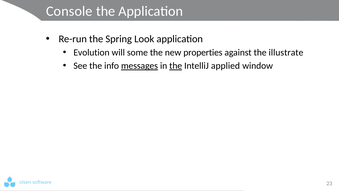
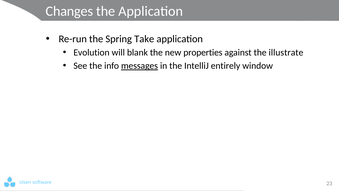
Console: Console -> Changes (69, 11)
Look: Look -> Take (144, 39)
some: some -> blank (137, 53)
the underline: present -> none (176, 66)
applied: applied -> entirely (226, 66)
